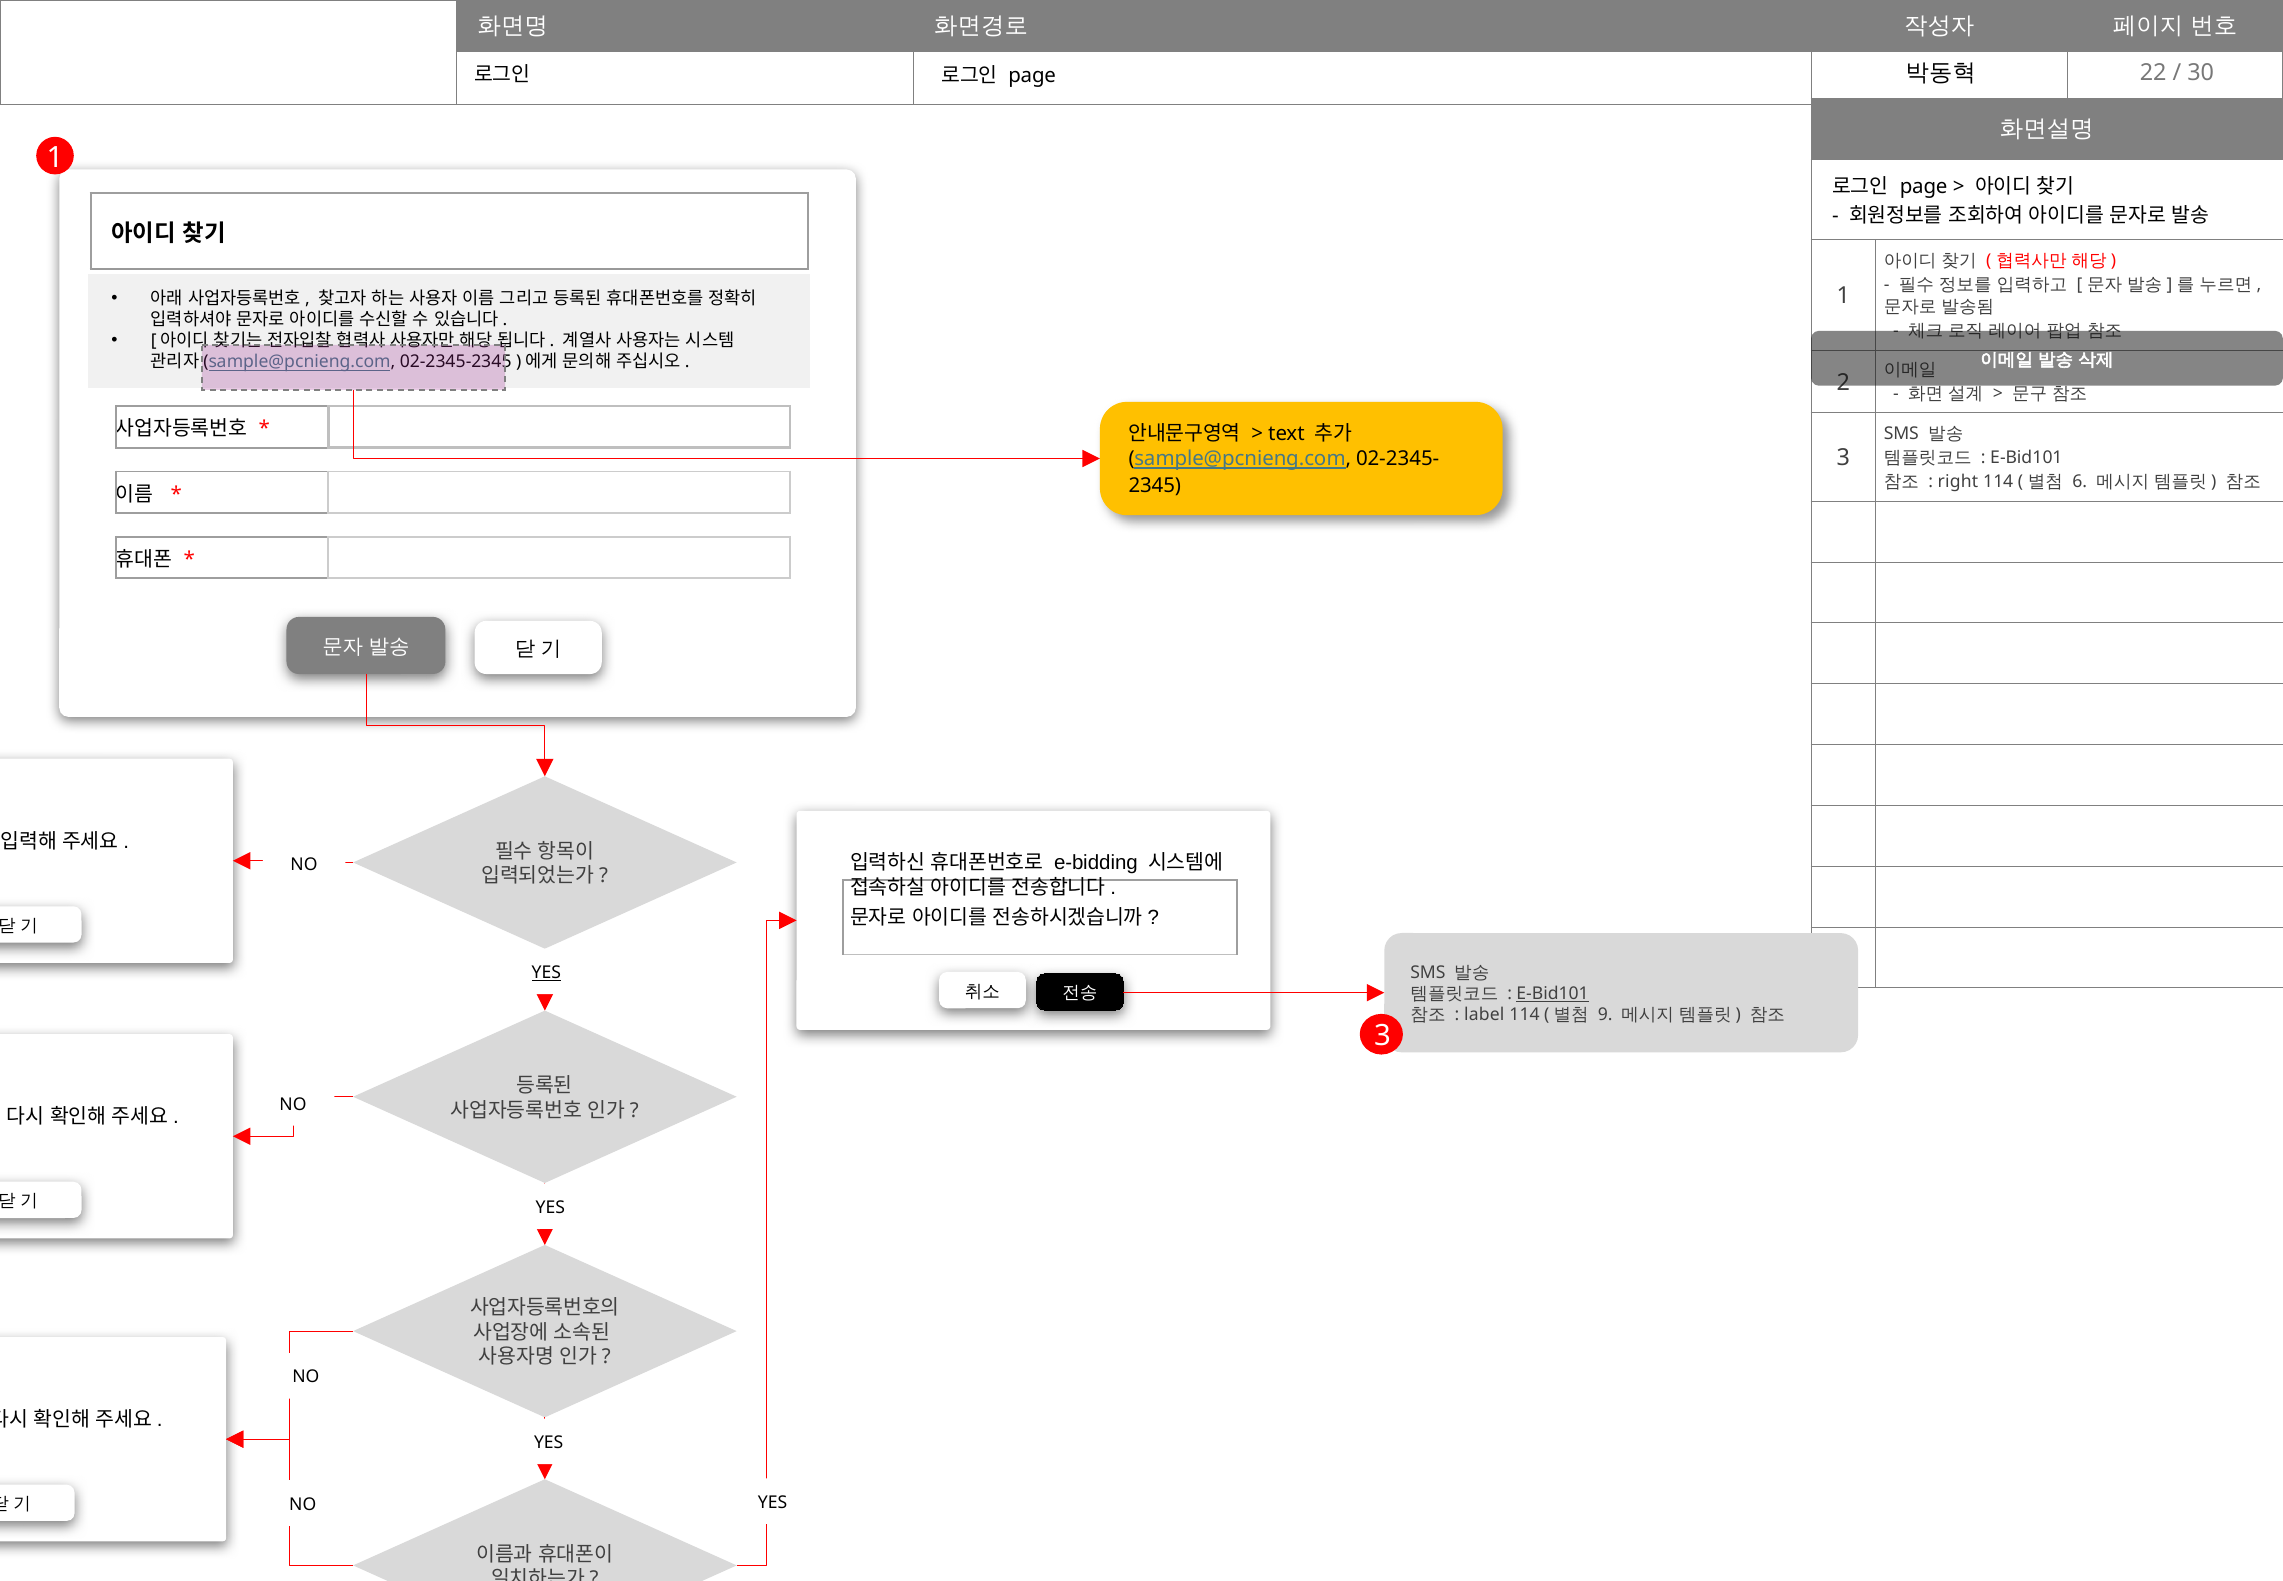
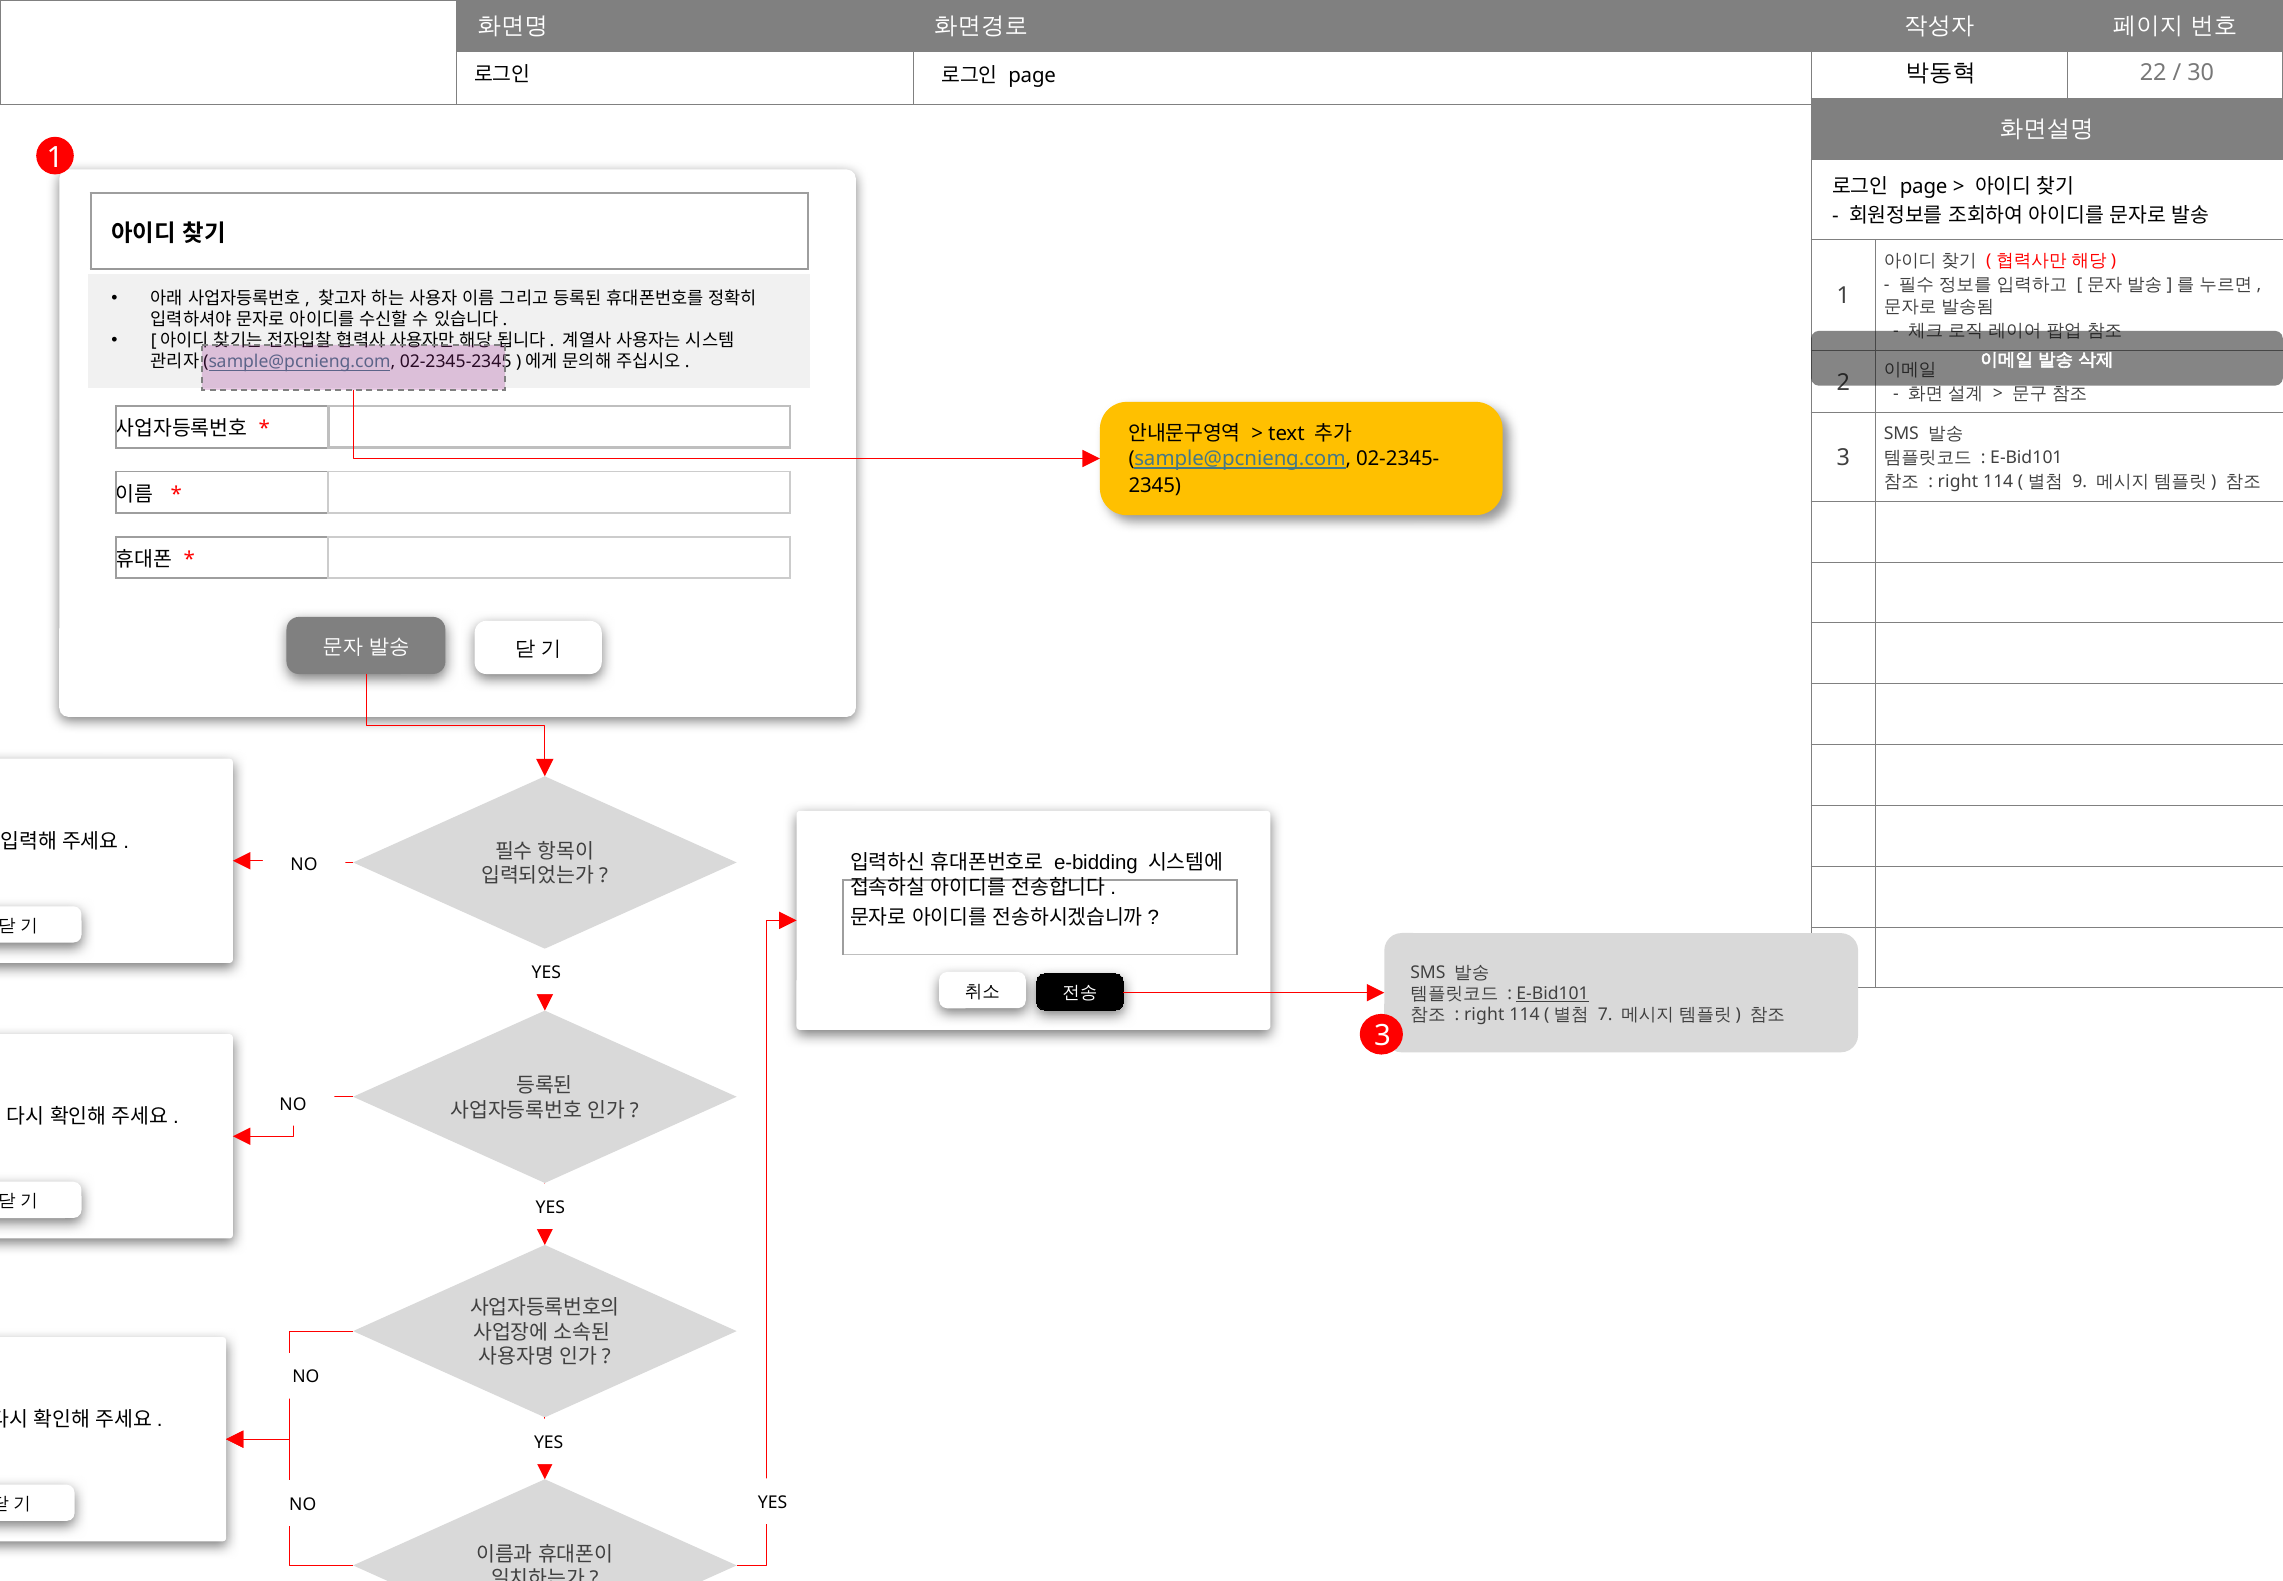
6: 6 -> 9 (2080, 481)
YES underline: present -> none (546, 972)
label: label -> right (1484, 1015)
9: 9 -> 7 (1605, 1015)
